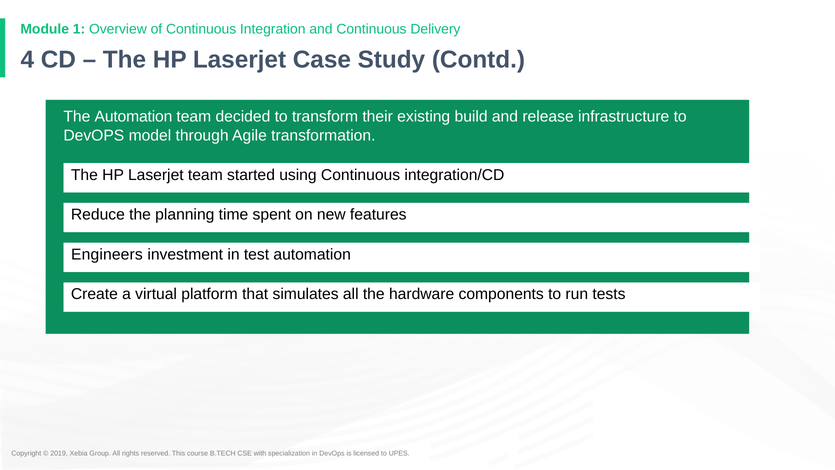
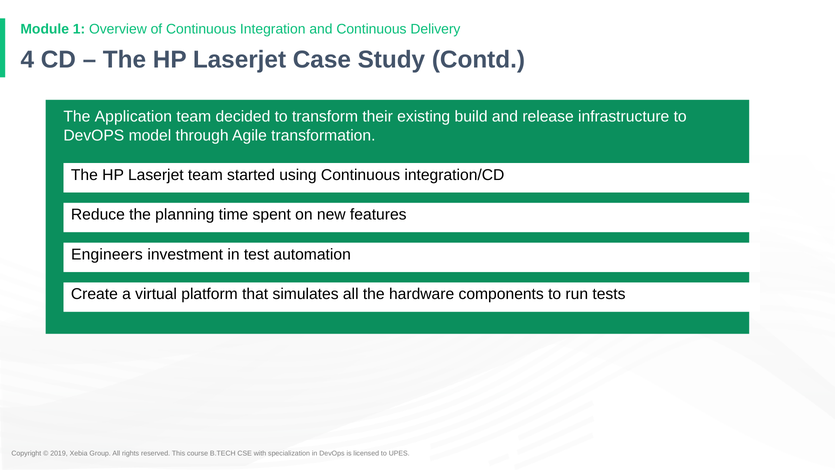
The Automation: Automation -> Application (133, 117)
